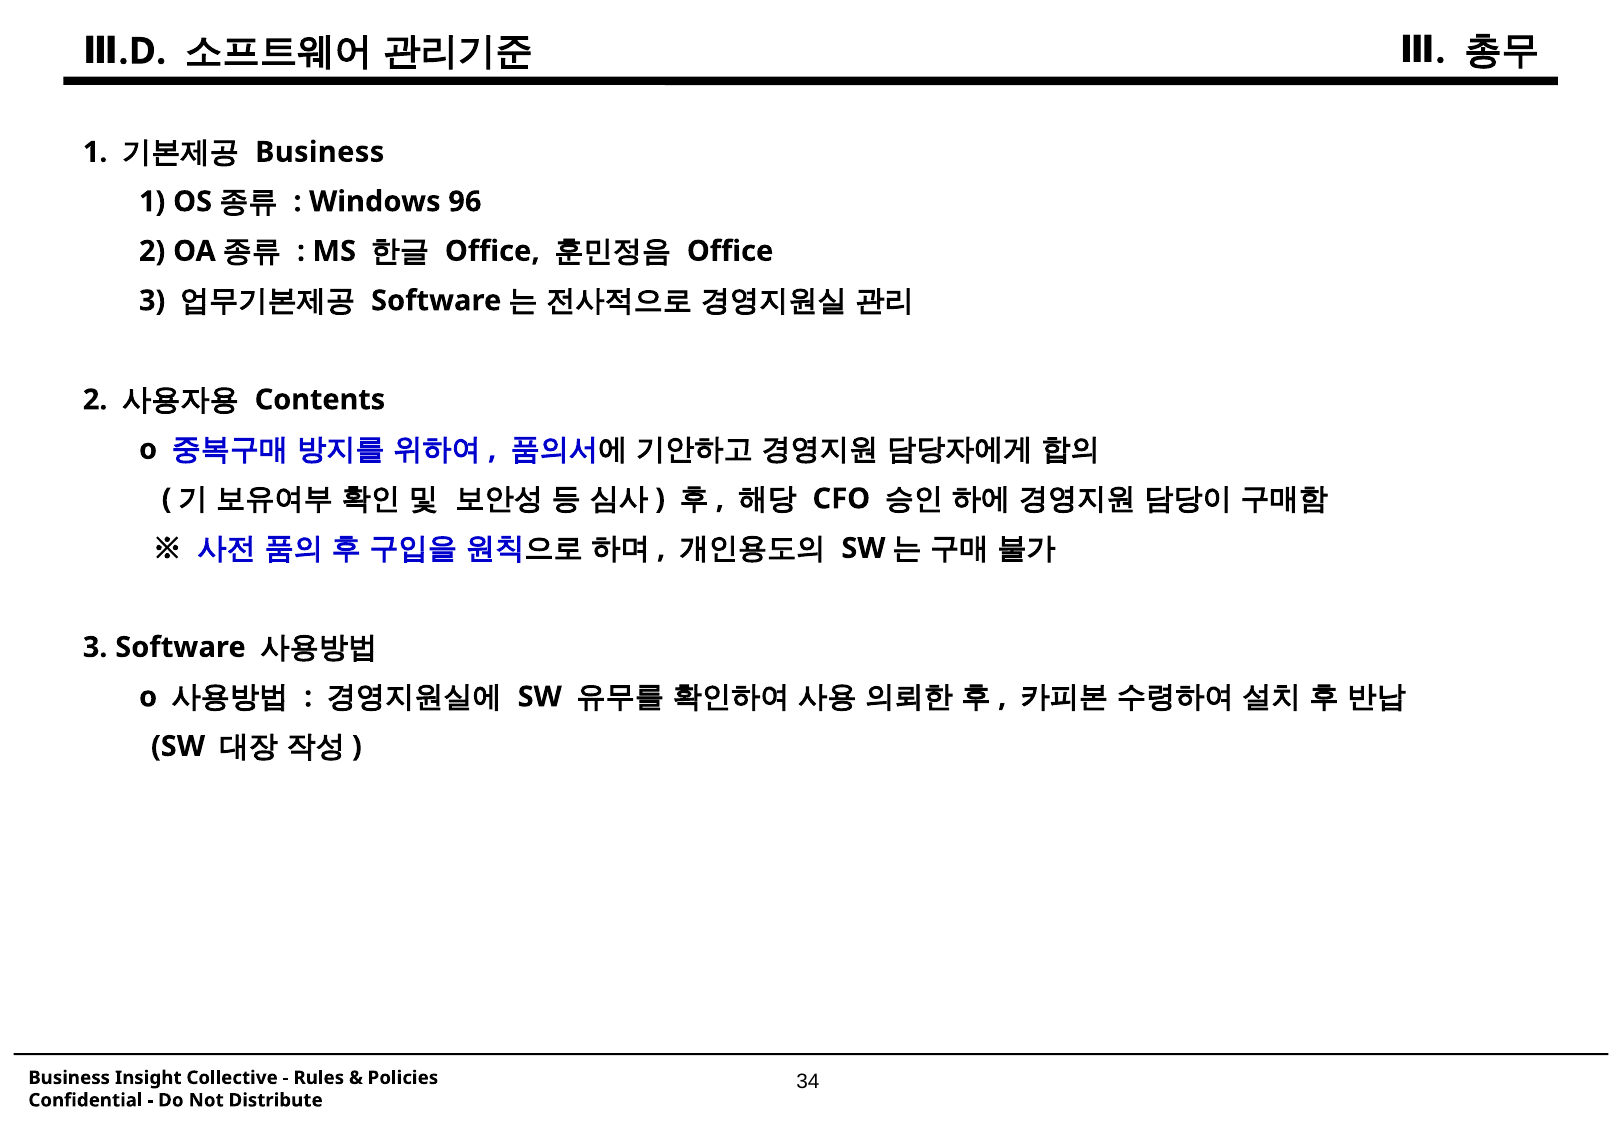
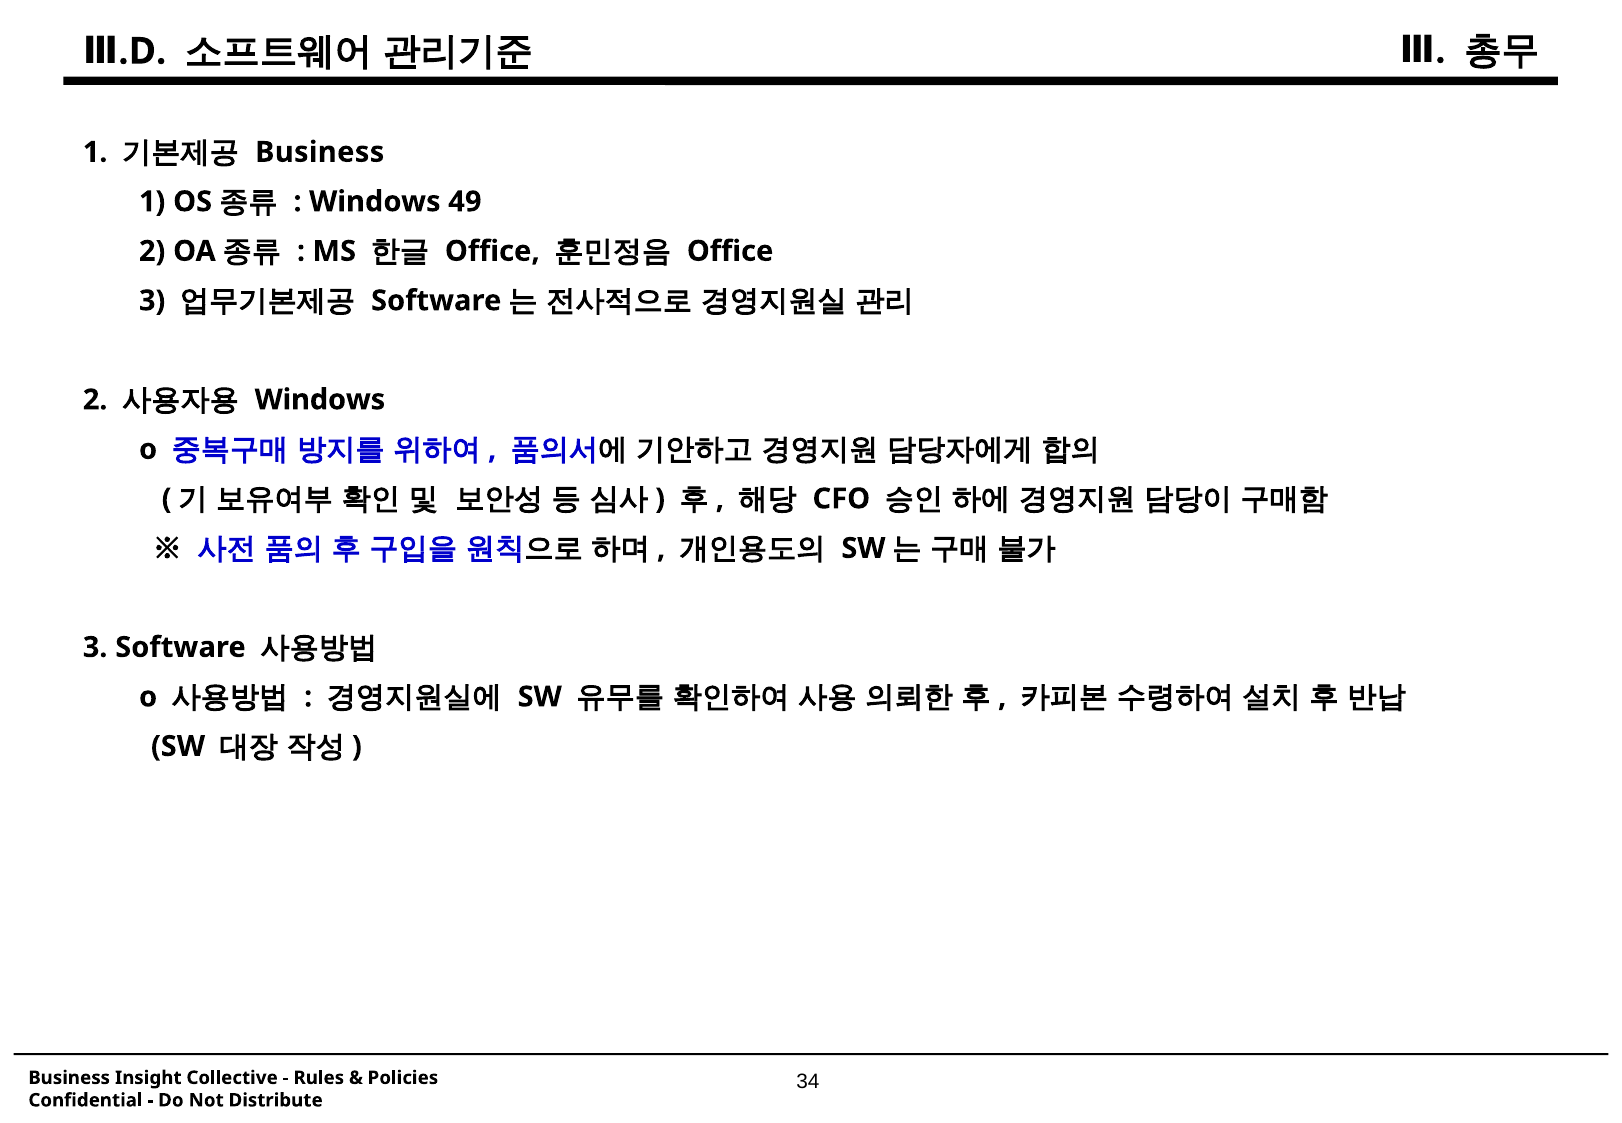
96: 96 -> 49 (465, 202)
Contents: Contents -> Windows (320, 400)
